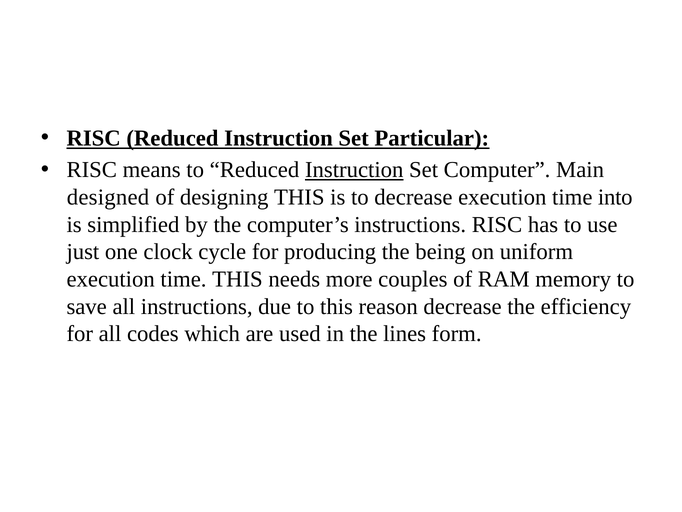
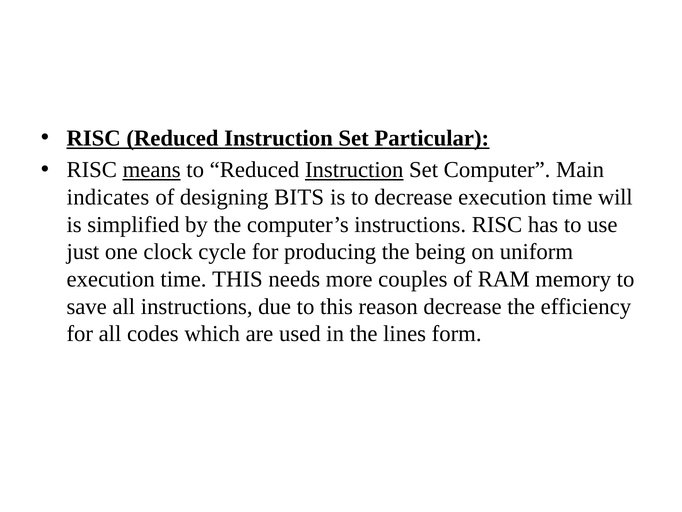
means underline: none -> present (152, 170)
designed: designed -> indicates (108, 197)
designing THIS: THIS -> BITS (299, 197)
into: into -> will (615, 197)
